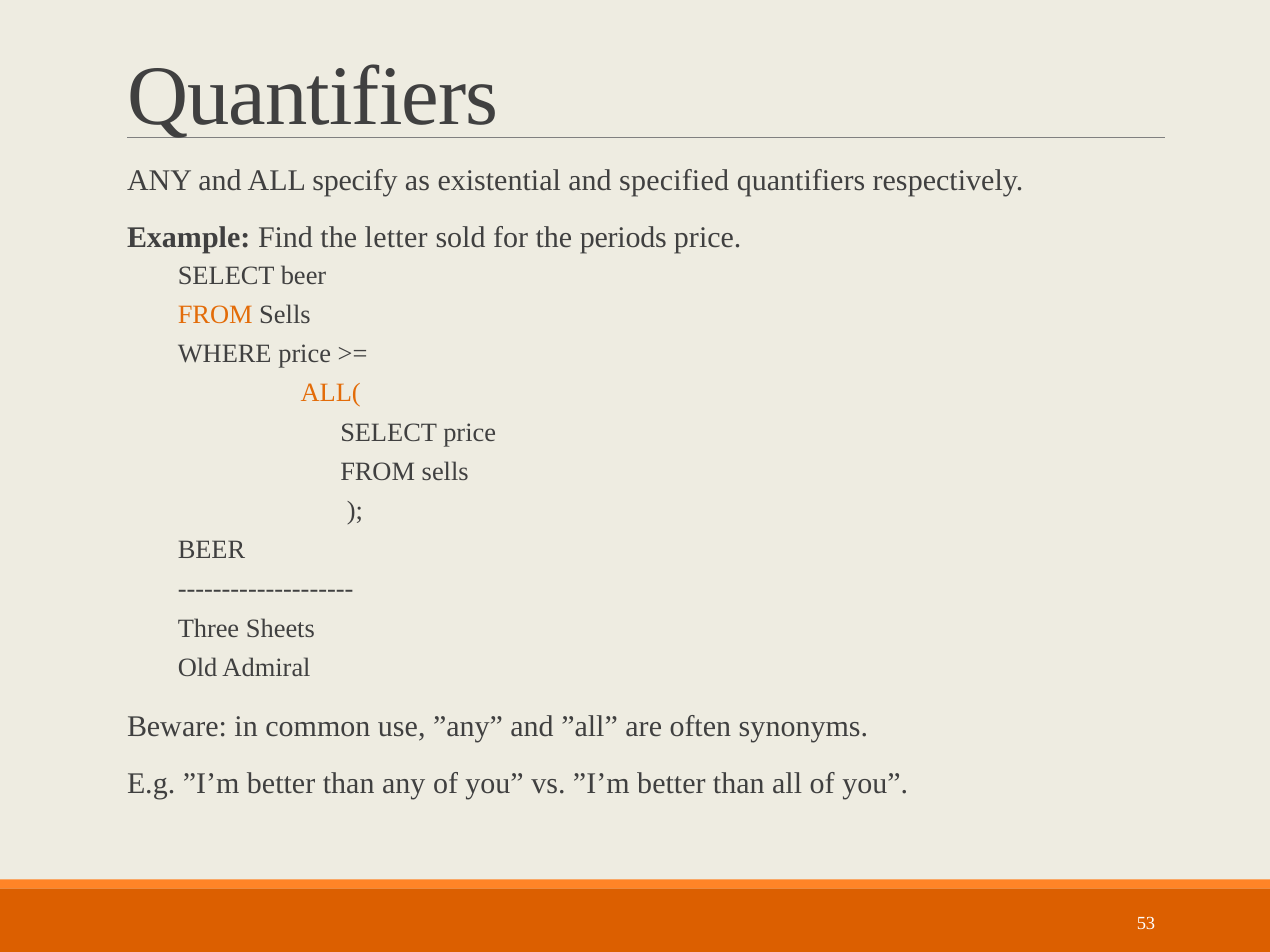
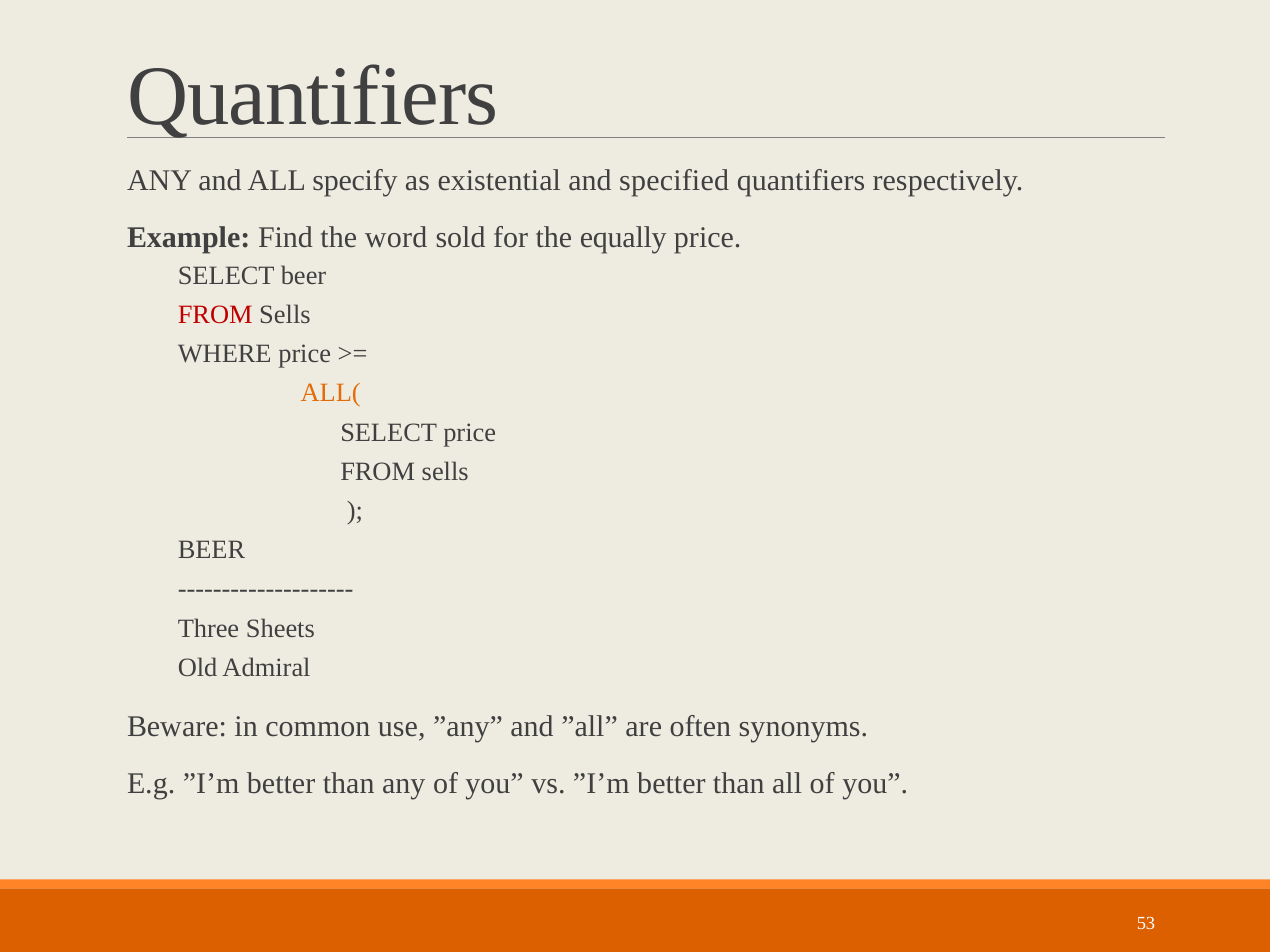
letter: letter -> word (396, 238)
periods: periods -> equally (623, 238)
FROM colour: orange -> red (215, 315)
